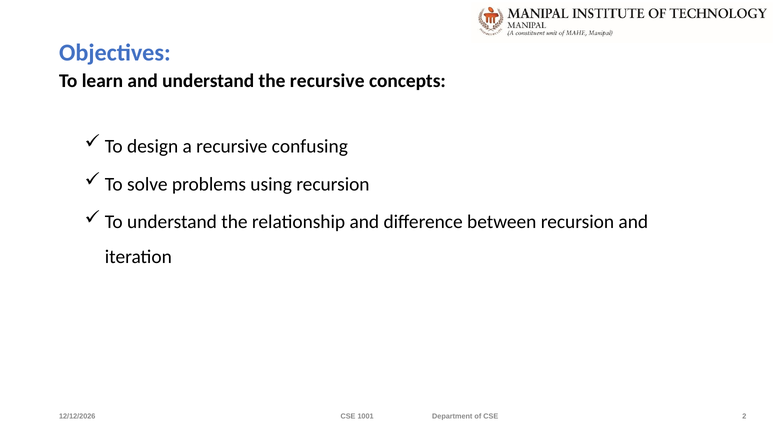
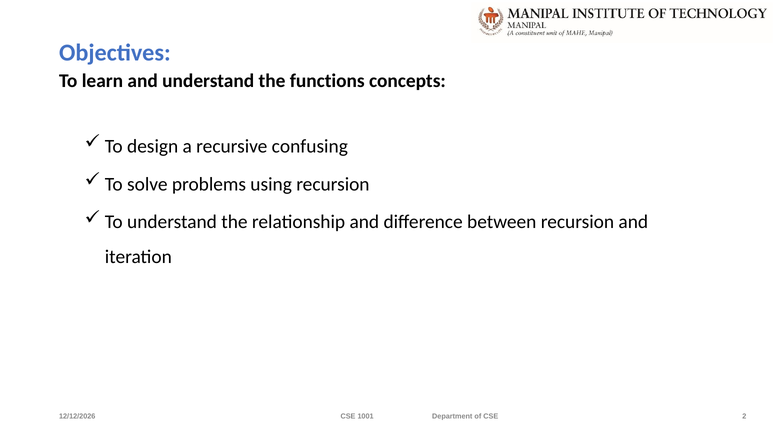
the recursive: recursive -> functions (327, 81)
